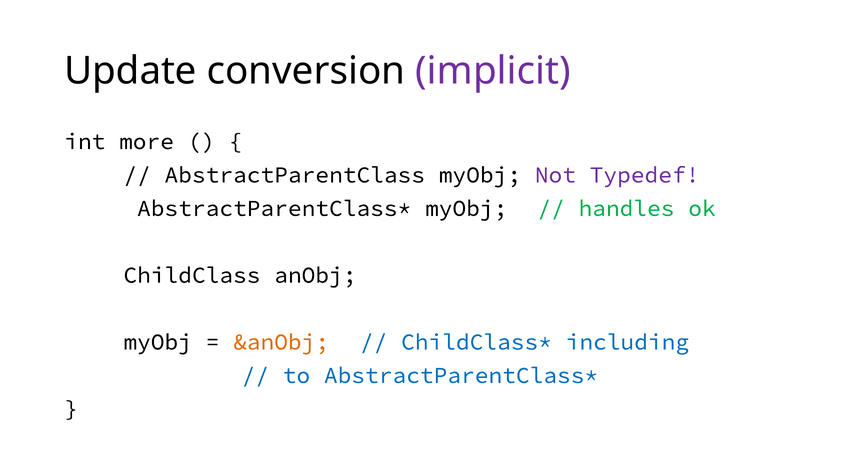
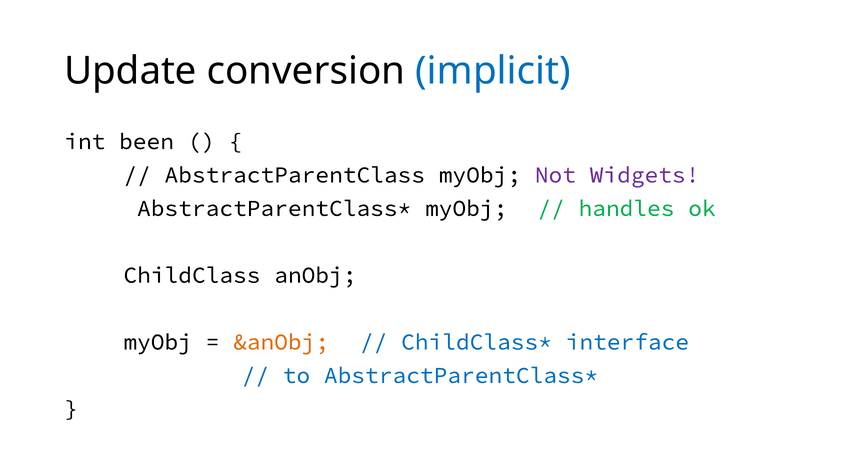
implicit colour: purple -> blue (493, 71)
more: more -> been (146, 142)
Typedef: Typedef -> Widgets (645, 175)
including: including -> interface (627, 342)
